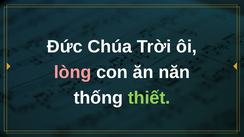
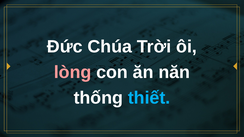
thiết colour: light green -> light blue (149, 98)
